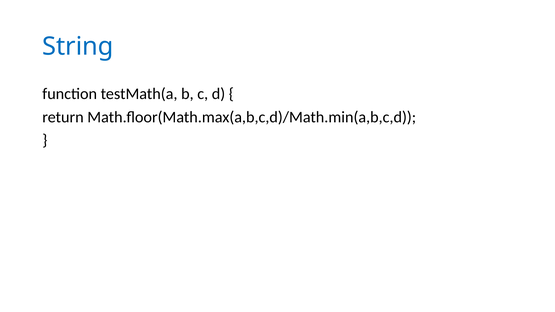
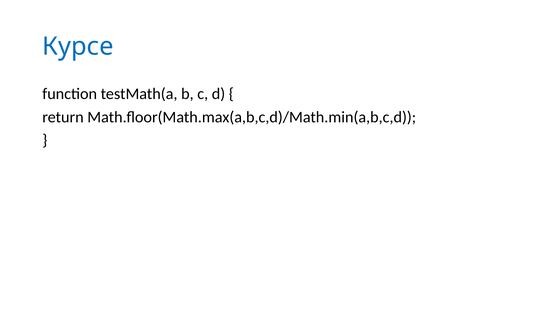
String: String -> Курсе (78, 47)
